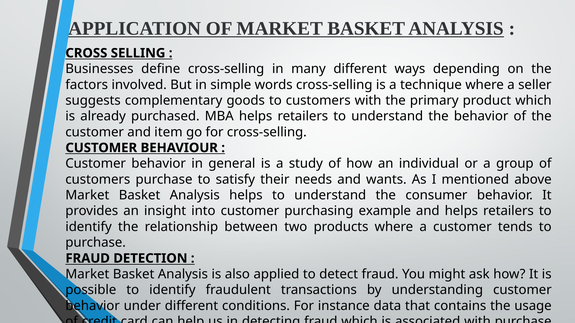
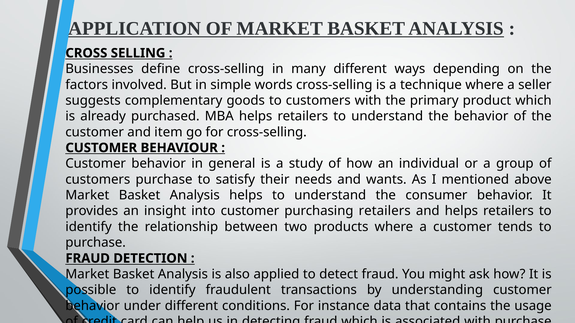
purchasing example: example -> retailers (385, 211)
